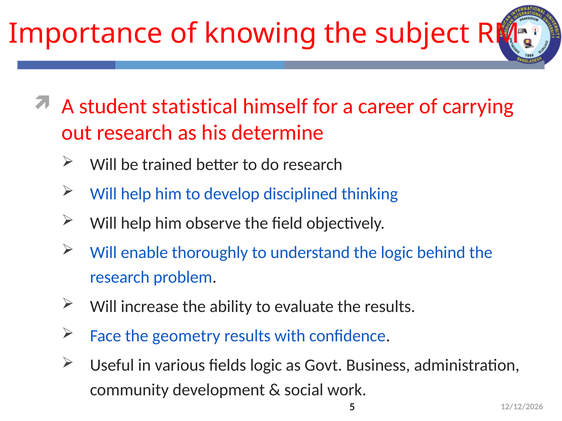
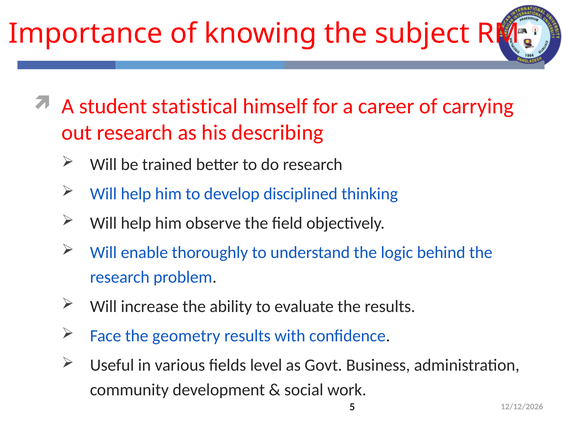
determine: determine -> describing (278, 133)
fields logic: logic -> level (266, 366)
